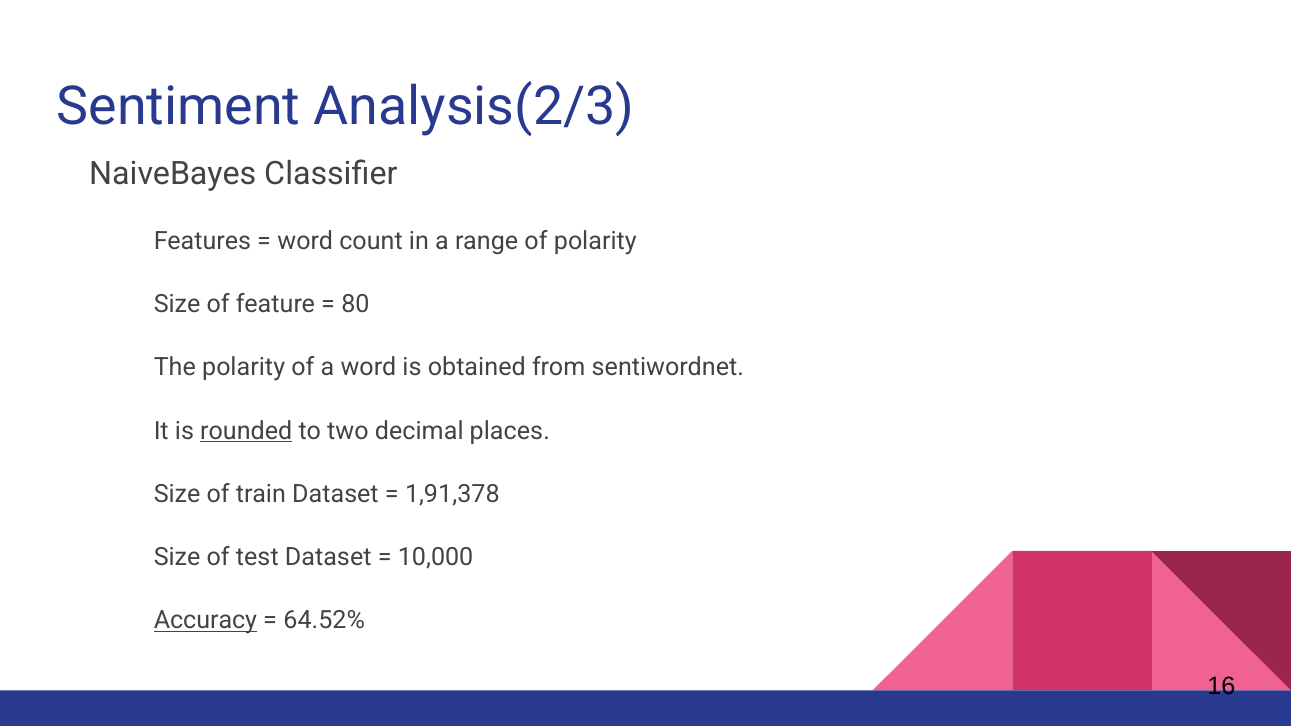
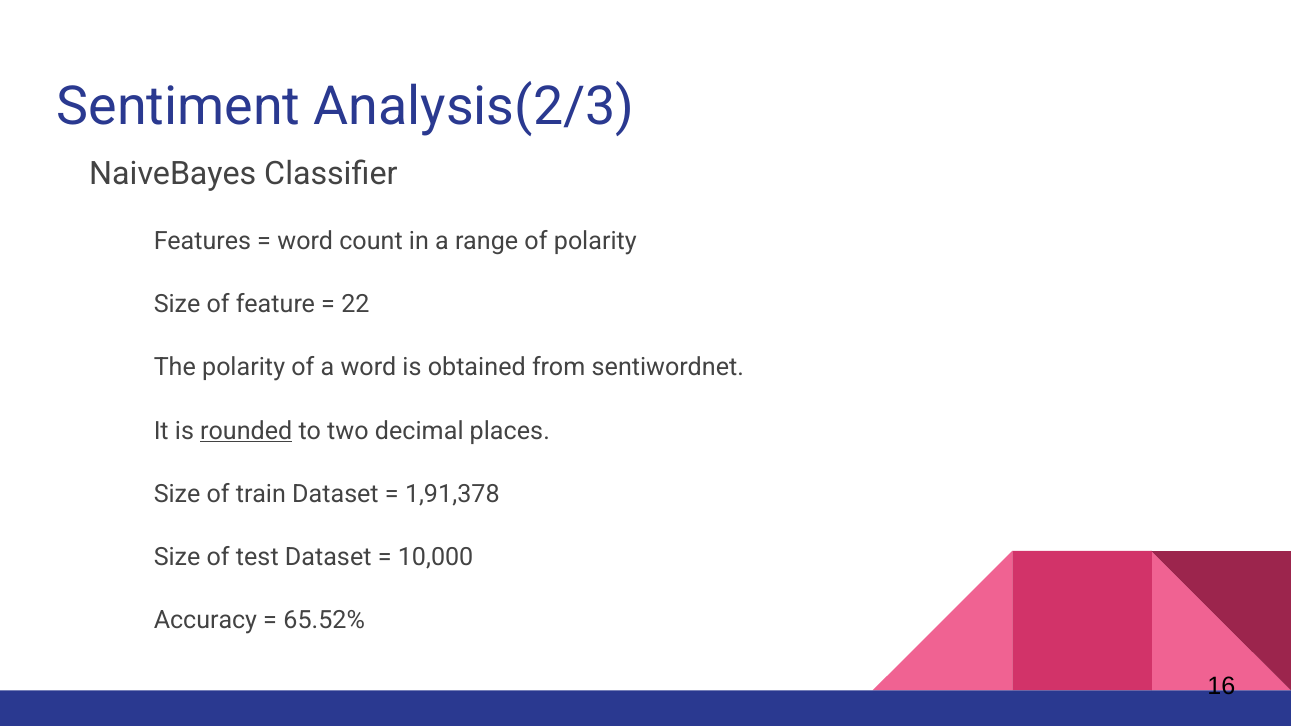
80: 80 -> 22 (356, 304)
Accuracy underline: present -> none (205, 621)
64.52%: 64.52% -> 65.52% (324, 621)
